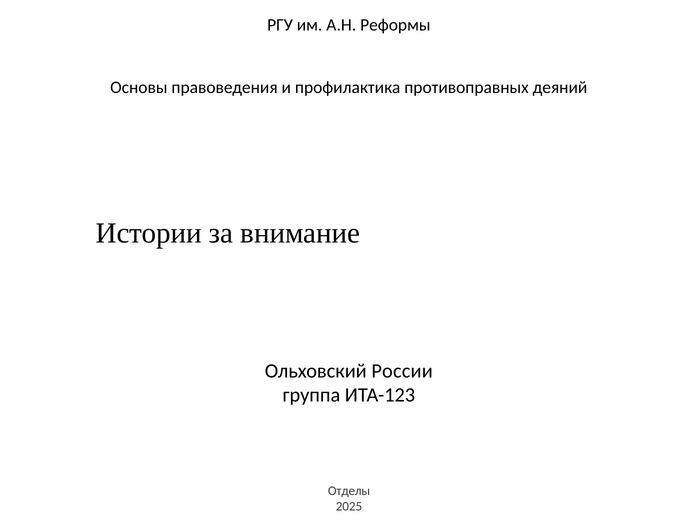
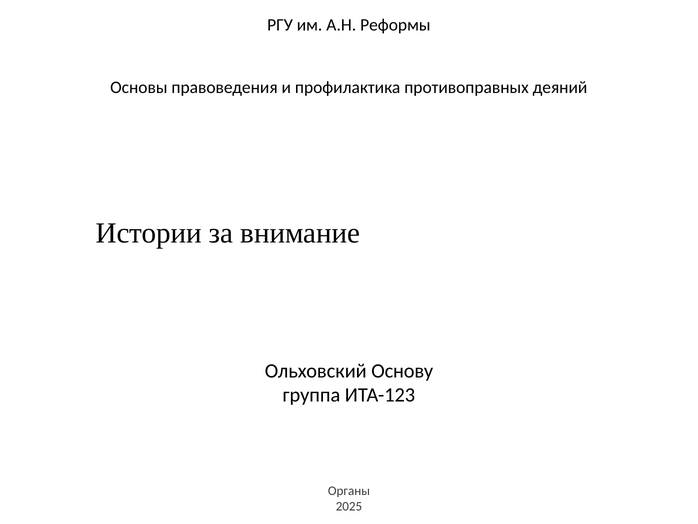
России: России -> Основу (402, 370)
Отделы: Отделы -> Органы (349, 490)
